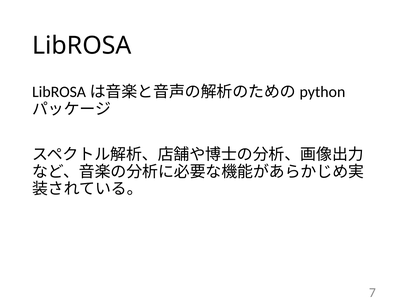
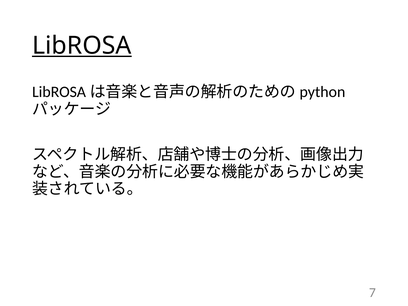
LibROSA underline: none -> present (82, 46)
